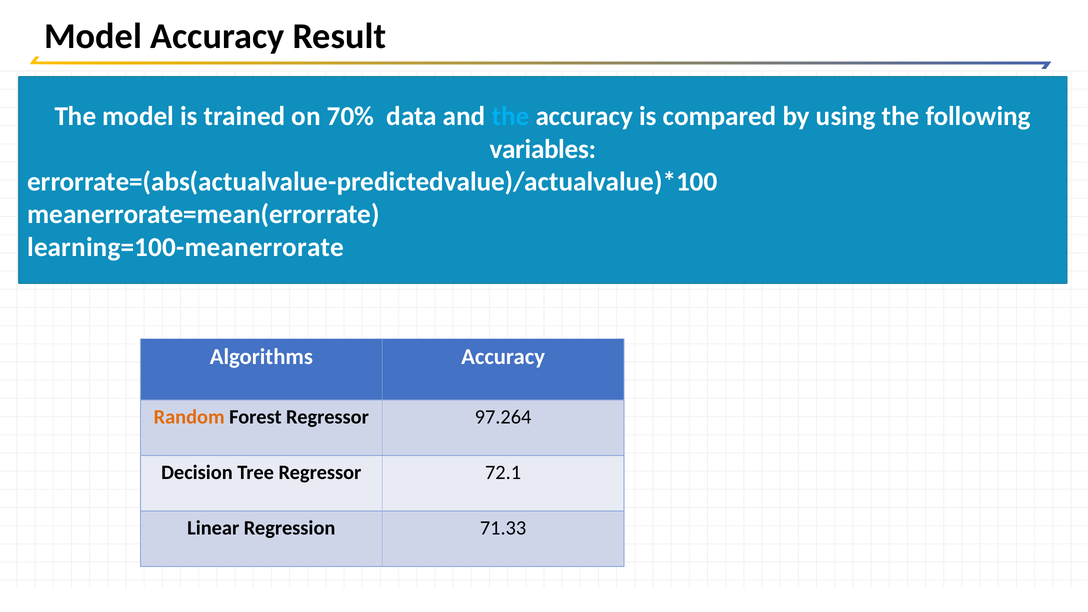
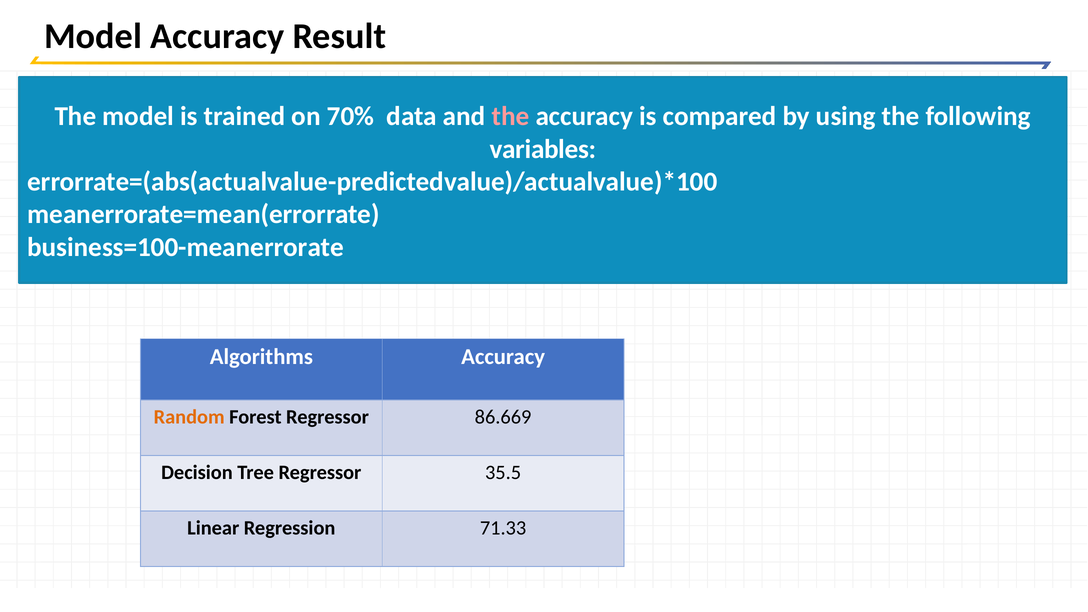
the colour: light blue -> pink (511, 117)
learning=100-meanerrorate: learning=100-meanerrorate -> business=100-meanerrorate (186, 247)
97.264: 97.264 -> 86.669 (503, 417)
72.1: 72.1 -> 35.5 (503, 472)
